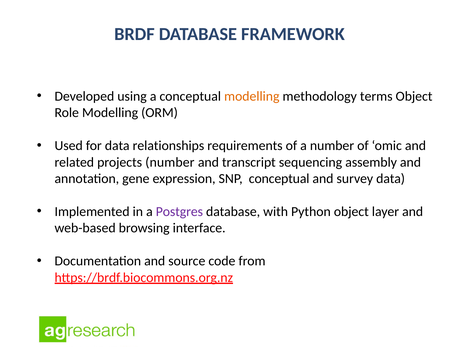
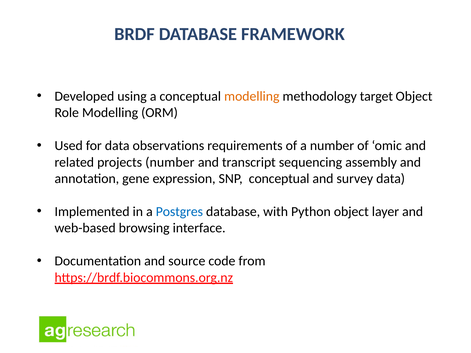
terms: terms -> target (376, 96)
relationships: relationships -> observations (168, 146)
Postgres colour: purple -> blue (179, 212)
